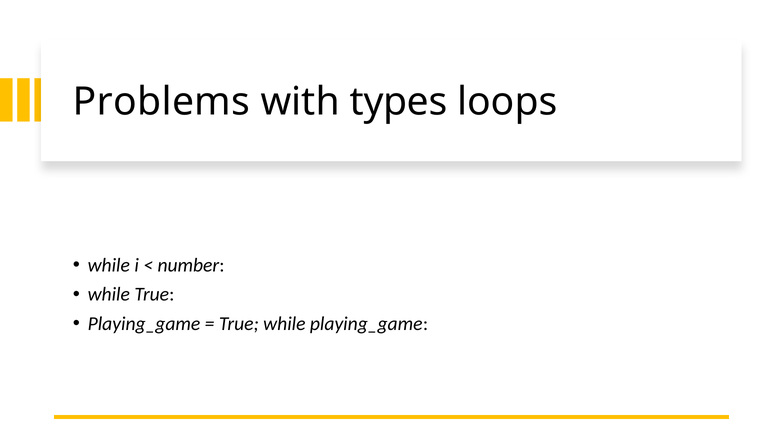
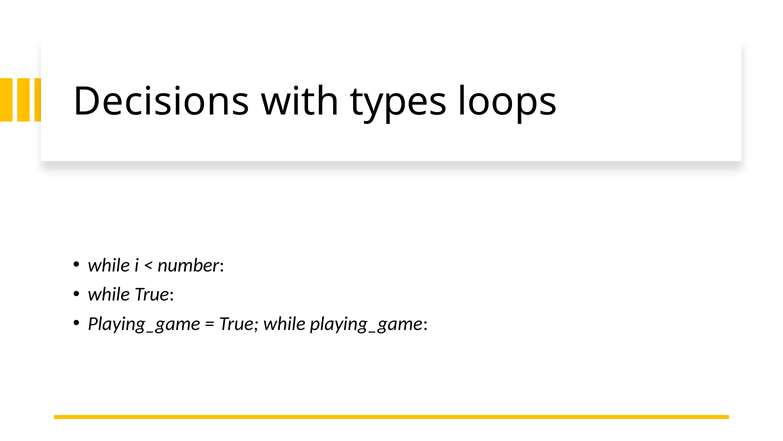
Problems: Problems -> Decisions (162, 102)
